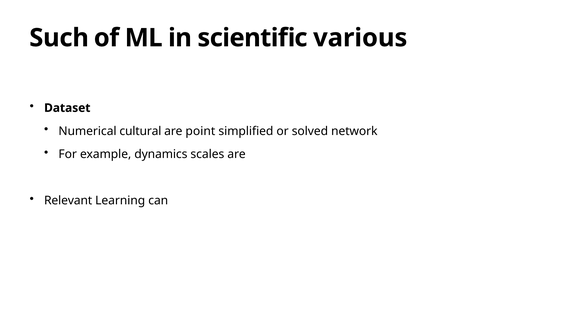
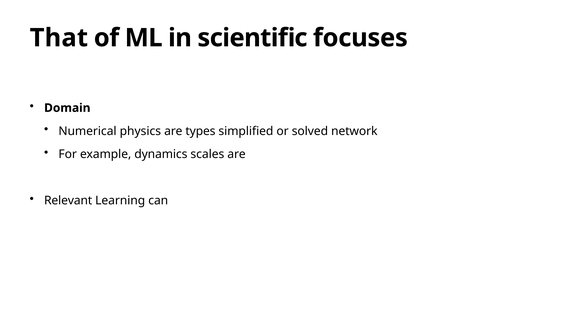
Such: Such -> That (59, 38)
various: various -> focuses (360, 38)
Dataset: Dataset -> Domain (67, 108)
cultural: cultural -> physics (140, 131)
point: point -> types (200, 131)
